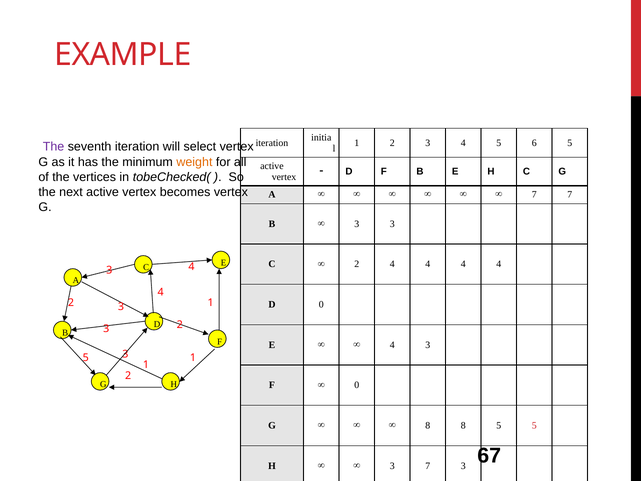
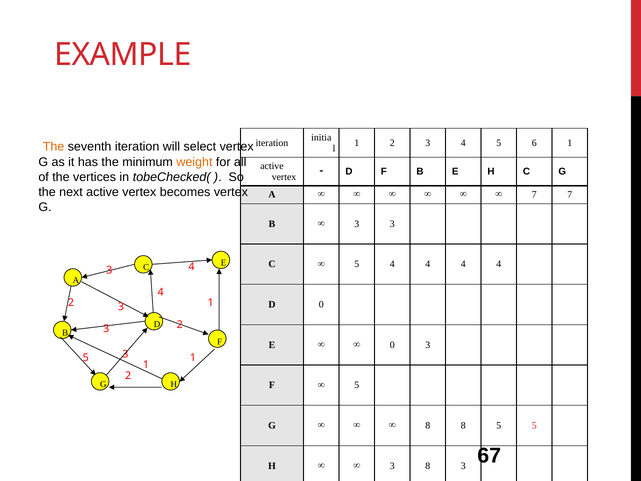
6 5: 5 -> 1 (570, 143)
The colour: purple -> orange (54, 146)
2: 2 -> 5 (357, 264)
4: 4 -> 0 (392, 345)
0: 0 -> 5 (357, 385)
3 7: 7 -> 8 (428, 466)
